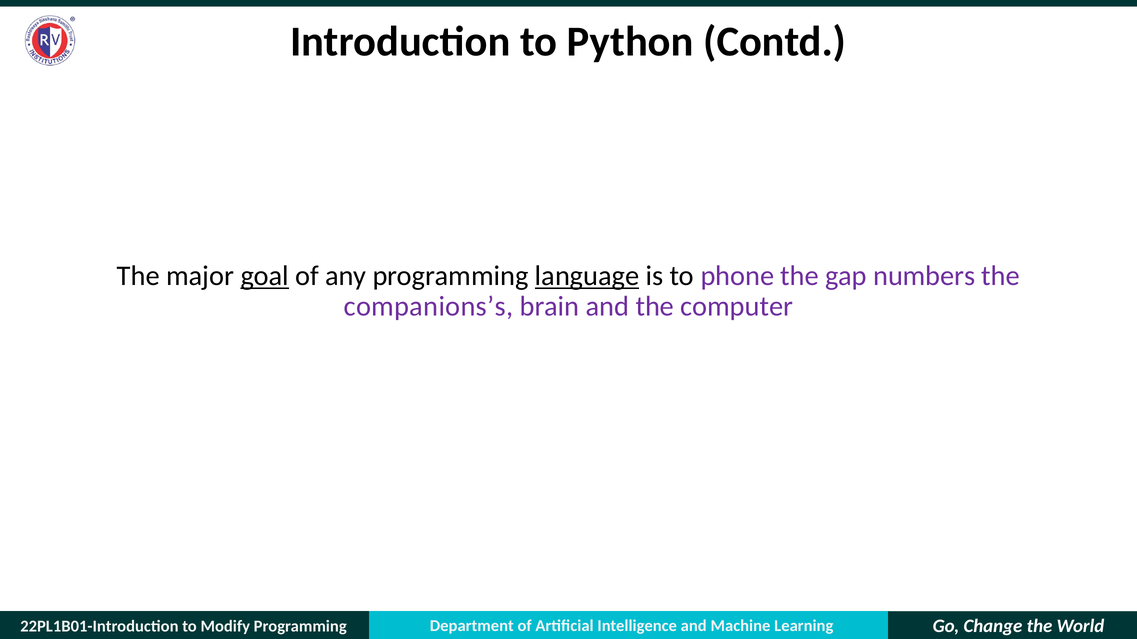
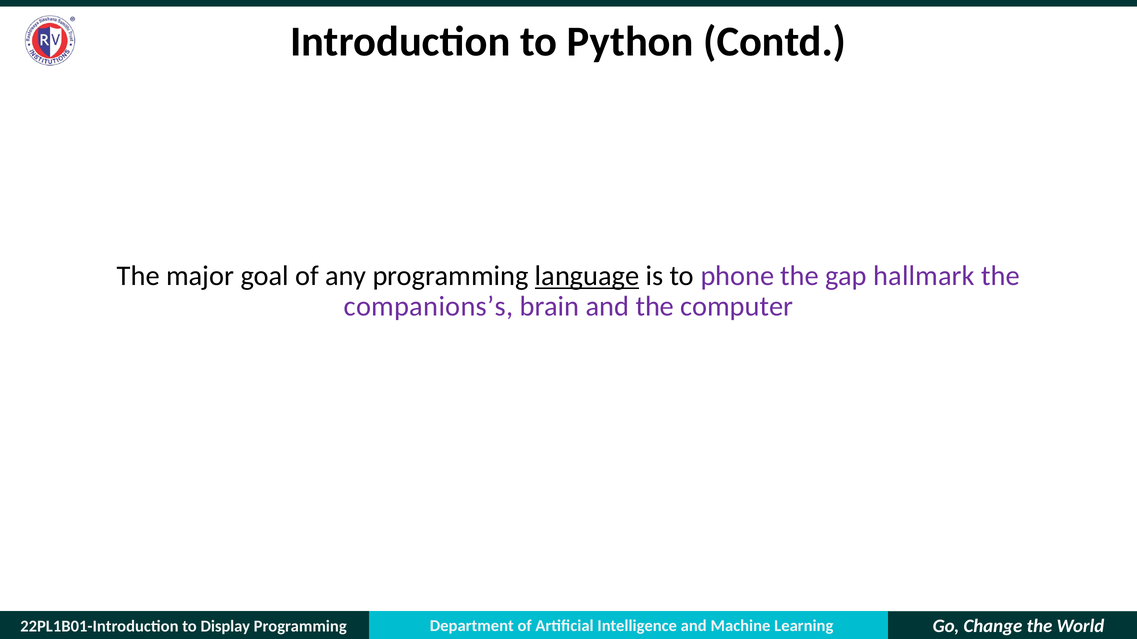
goal underline: present -> none (265, 276)
numbers: numbers -> hallmark (924, 276)
Modify: Modify -> Display (225, 627)
